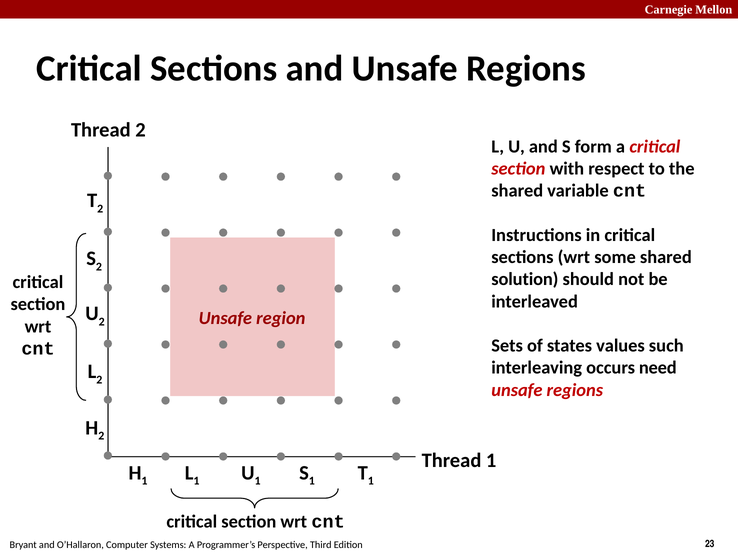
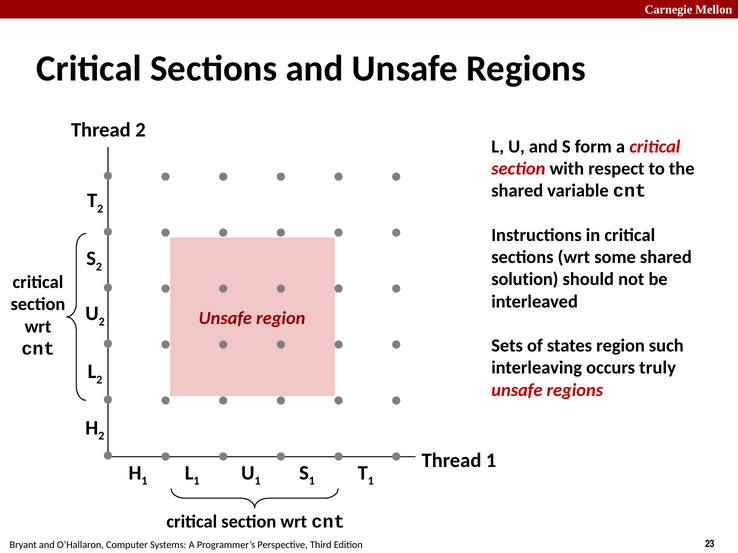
states values: values -> region (620, 346)
need: need -> truly (658, 368)
